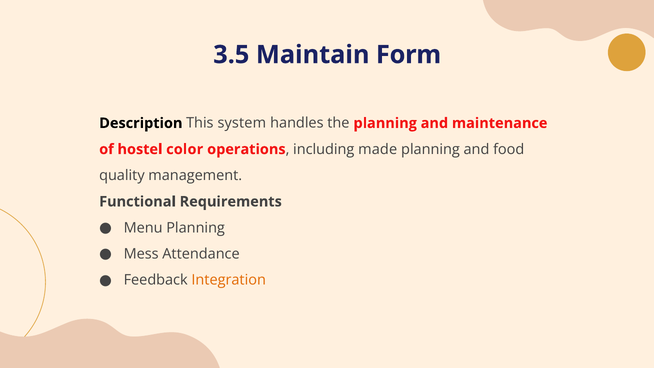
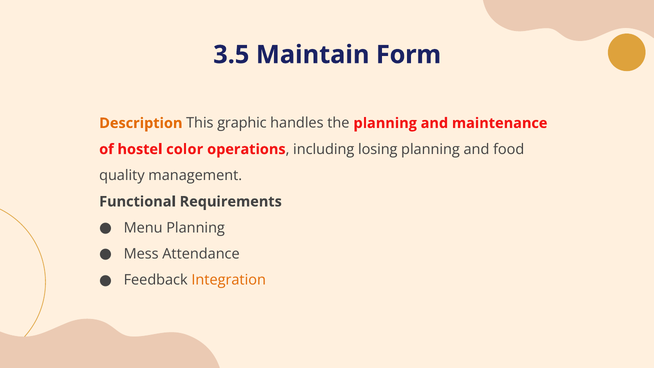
Description colour: black -> orange (141, 123)
system: system -> graphic (242, 123)
made: made -> losing (378, 149)
